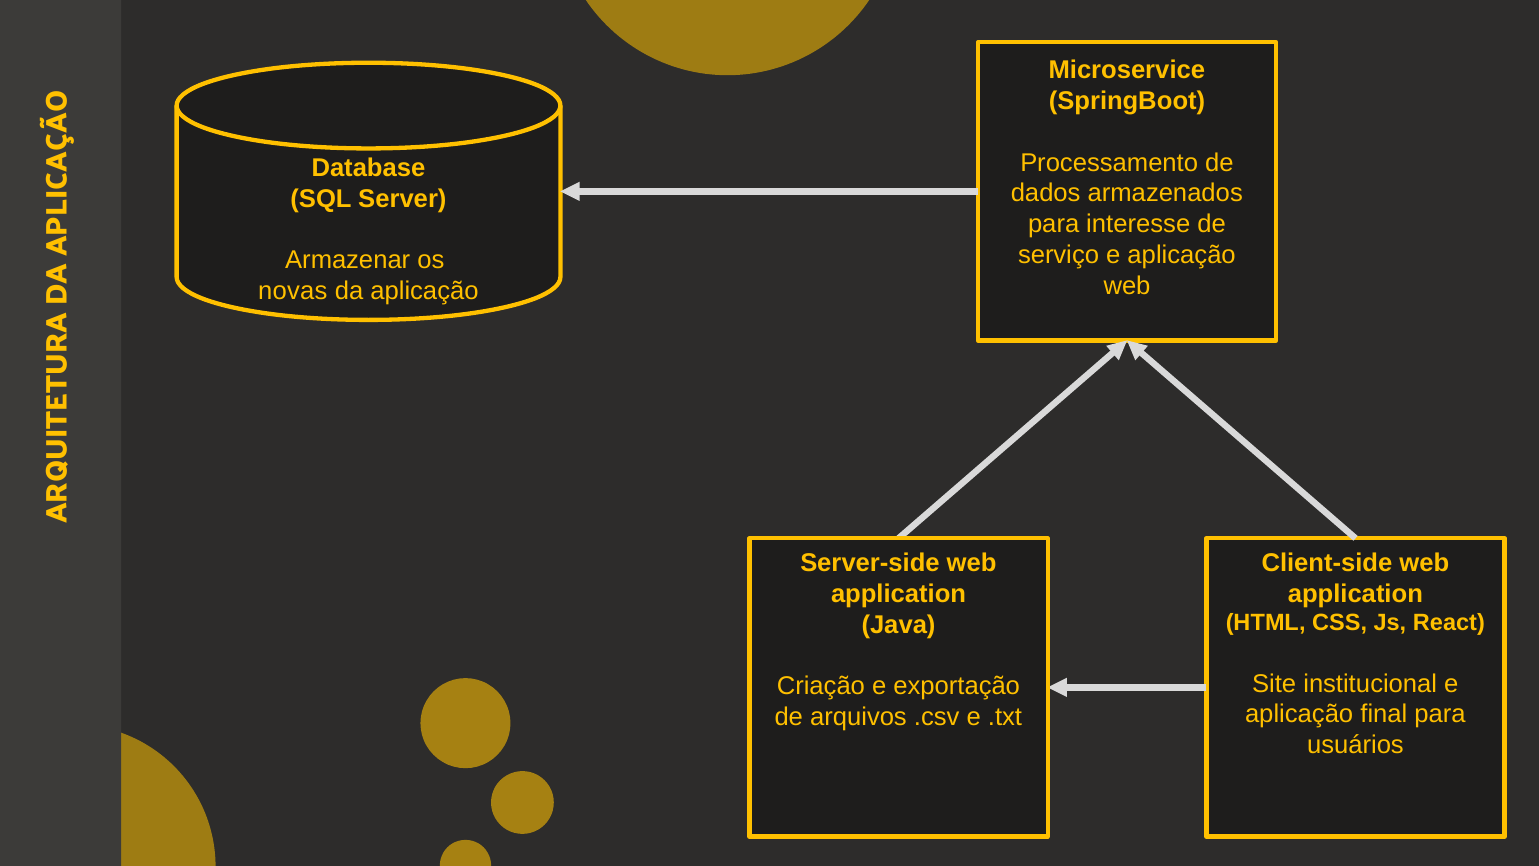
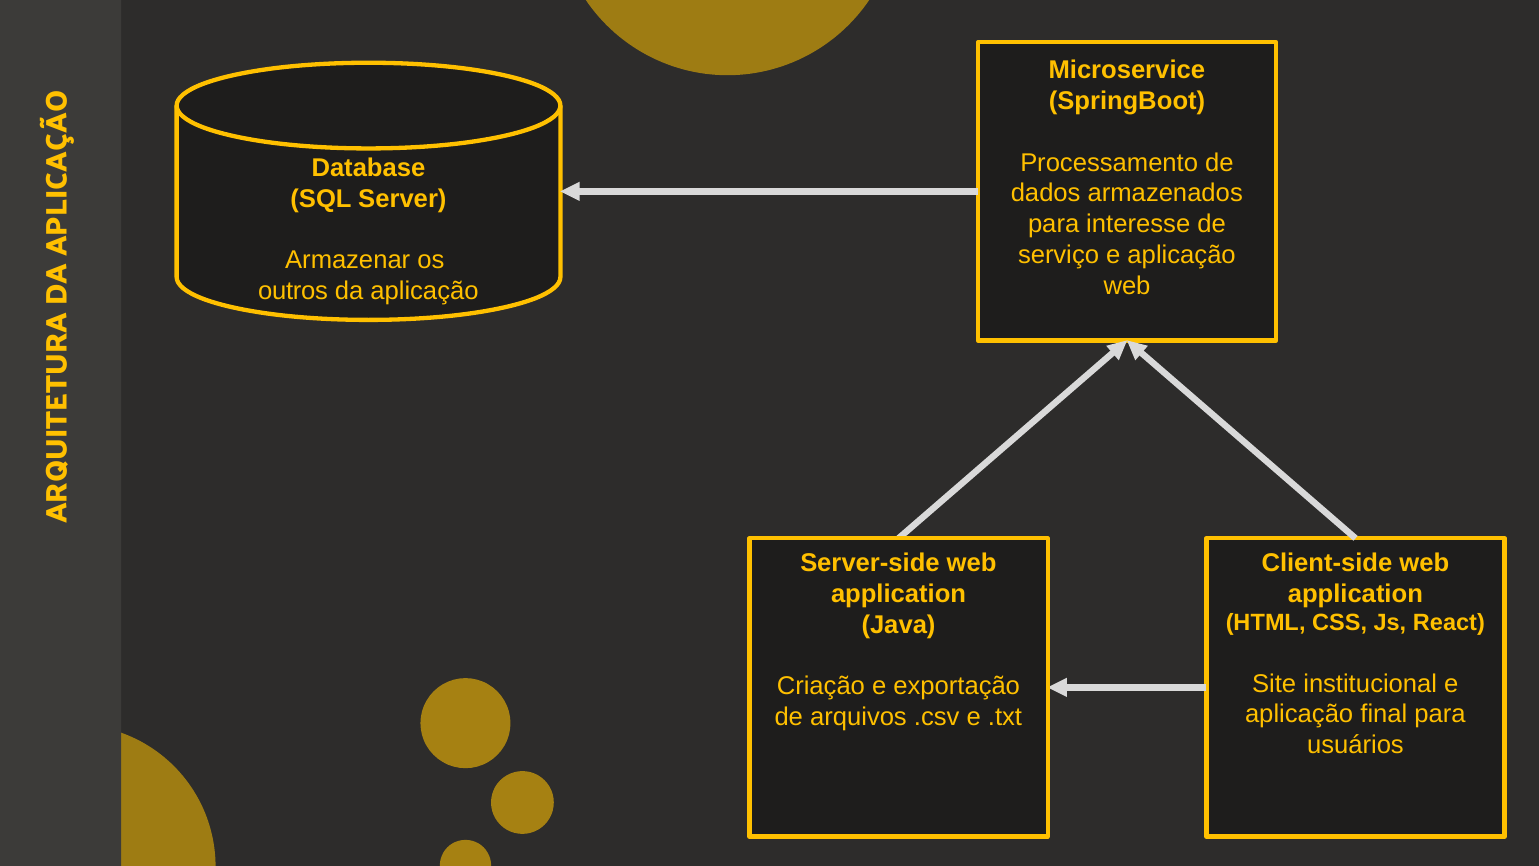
novas: novas -> outros (293, 291)
